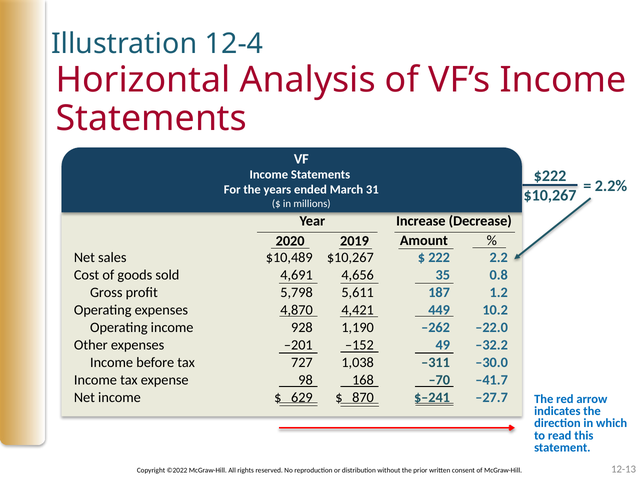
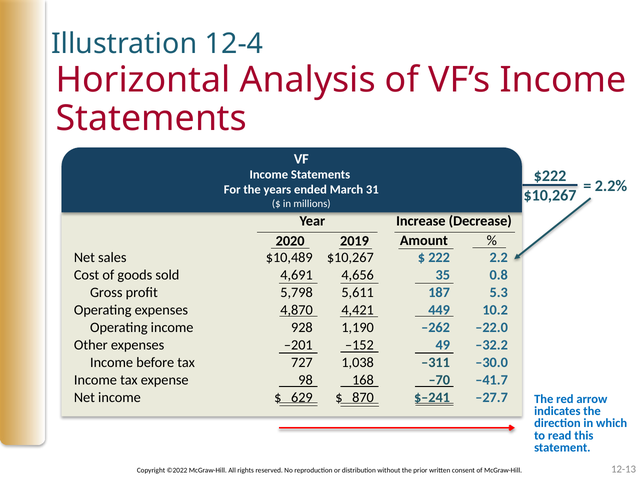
1.2: 1.2 -> 5.3 (499, 293)
